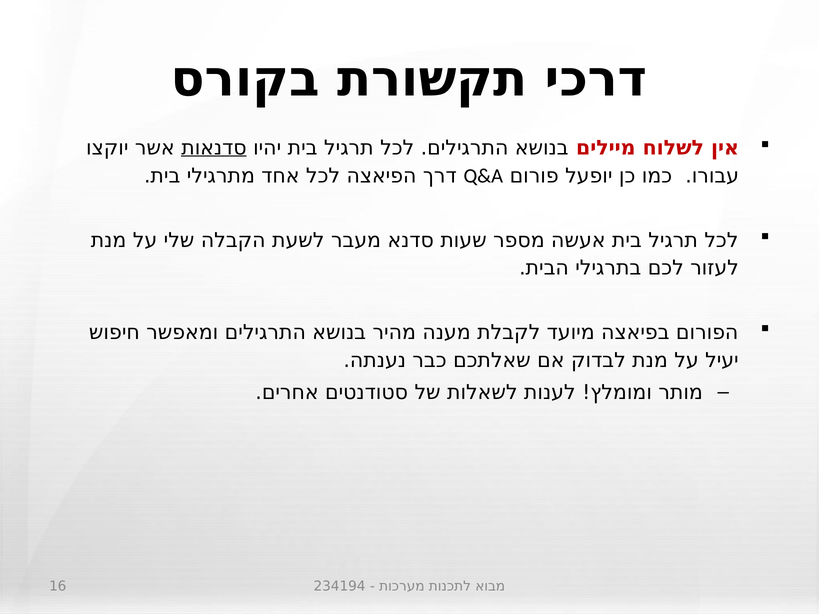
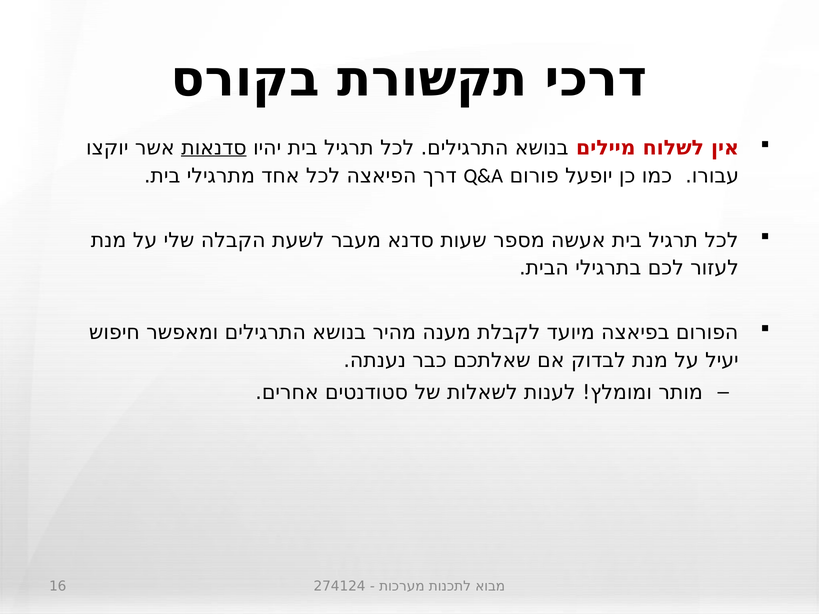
234194: 234194 -> 274124 (340, 587)
